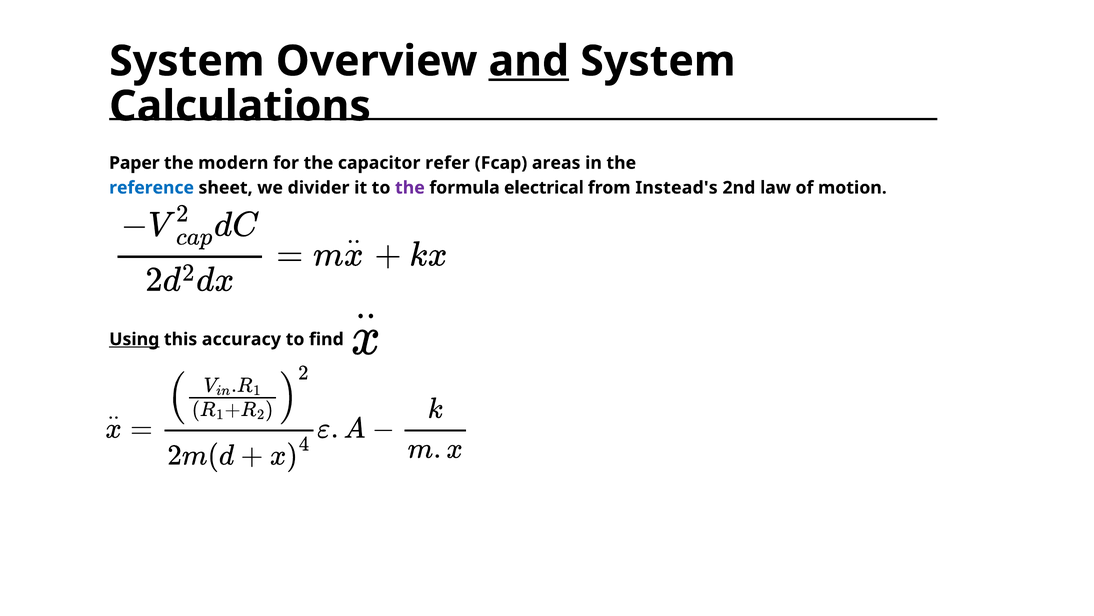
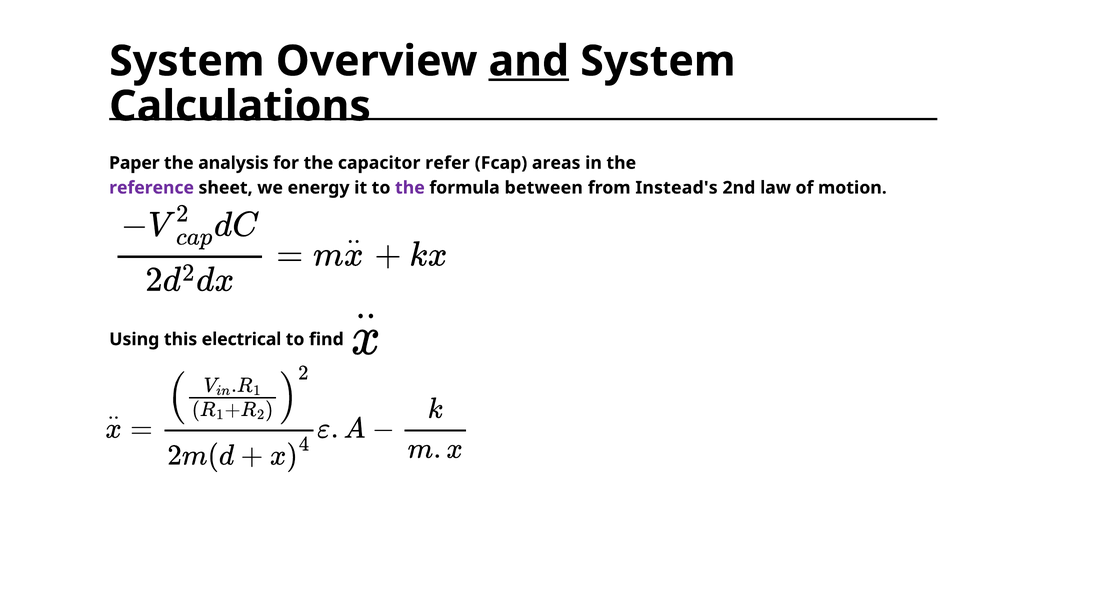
modern: modern -> analysis (233, 163)
reference colour: blue -> purple (152, 188)
divider: divider -> energy (319, 188)
electrical: electrical -> between (544, 188)
Using underline: present -> none (134, 339)
accuracy: accuracy -> electrical (242, 339)
